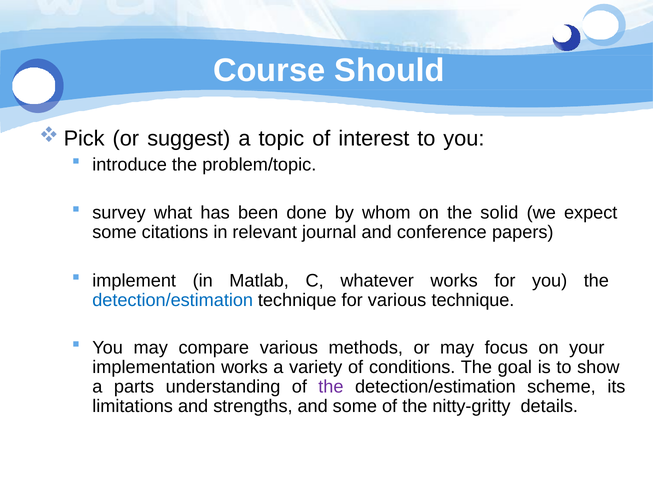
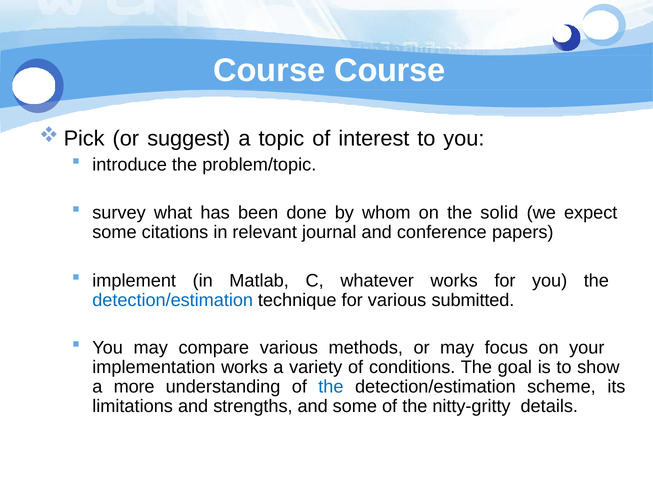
Course Should: Should -> Course (390, 70)
various technique: technique -> submitted (473, 300)
parts: parts -> more (134, 387)
the colour: purple -> blue (331, 387)
